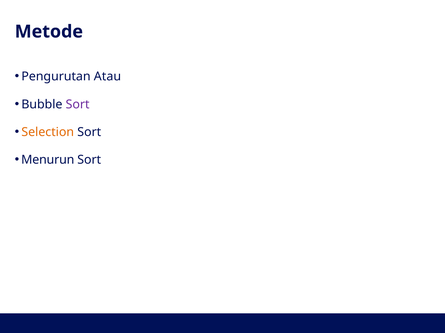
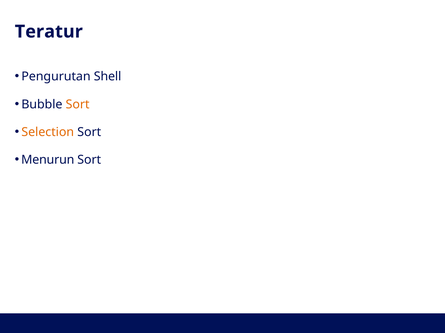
Metode: Metode -> Teratur (49, 32)
Atau: Atau -> Shell (108, 77)
Sort colour: purple -> orange (78, 105)
